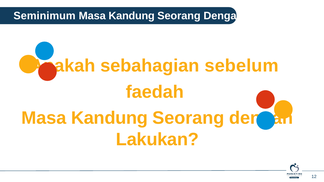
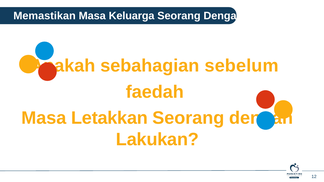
Seminimum: Seminimum -> Memastikan (45, 16)
Kandung: Kandung -> Keluarga (132, 16)
Kandung: Kandung -> Letakkan (109, 118)
